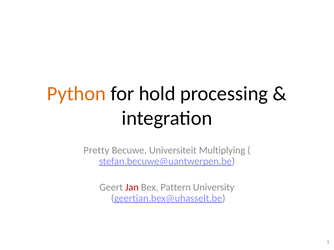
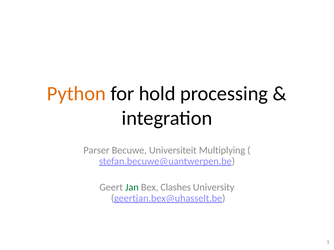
Pretty: Pretty -> Parser (96, 150)
Jan colour: red -> green (132, 188)
Pattern: Pattern -> Clashes (176, 188)
